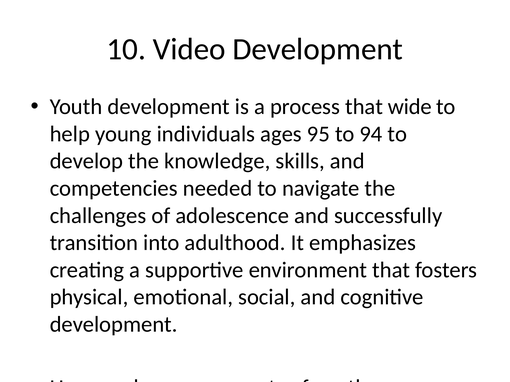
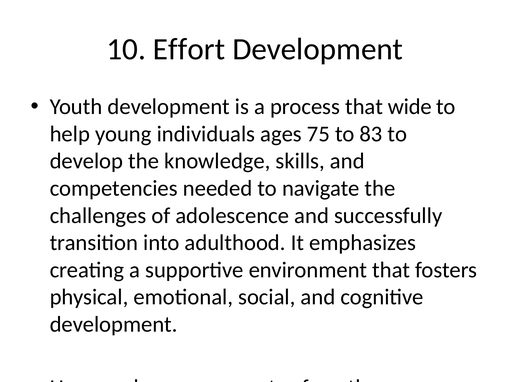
Video: Video -> Effort (189, 49)
95: 95 -> 75 (318, 134)
94: 94 -> 83 (371, 134)
